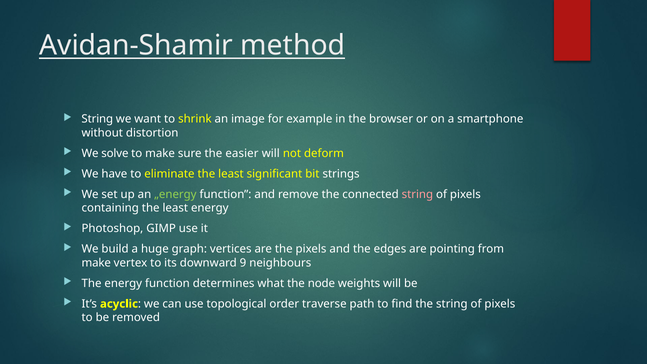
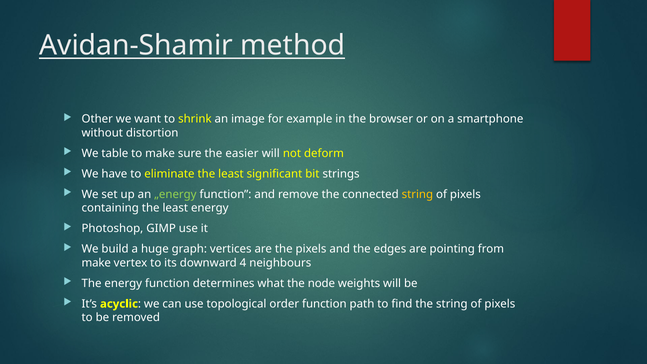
String: String -> Other (97, 119)
solve: solve -> table (115, 153)
string colour: pink -> yellow (417, 194)
9: 9 -> 4 (243, 263)
order traverse: traverse -> function (324, 304)
